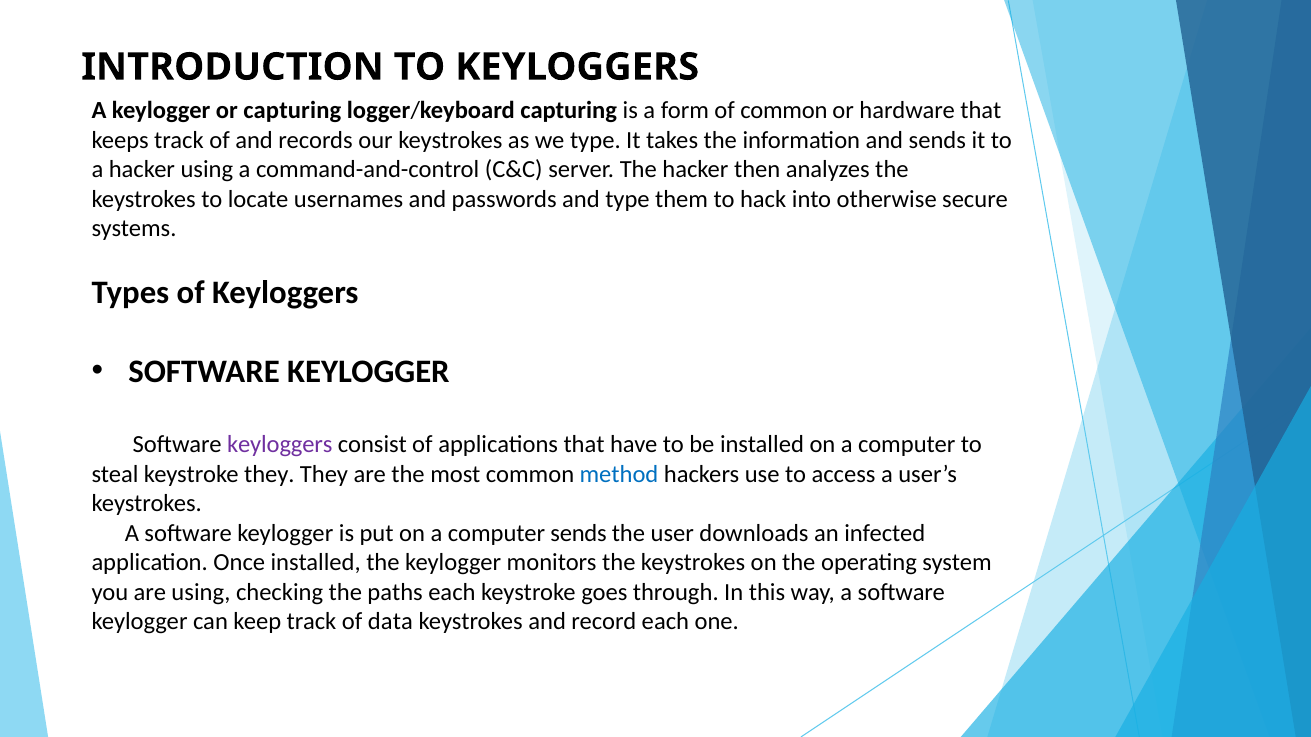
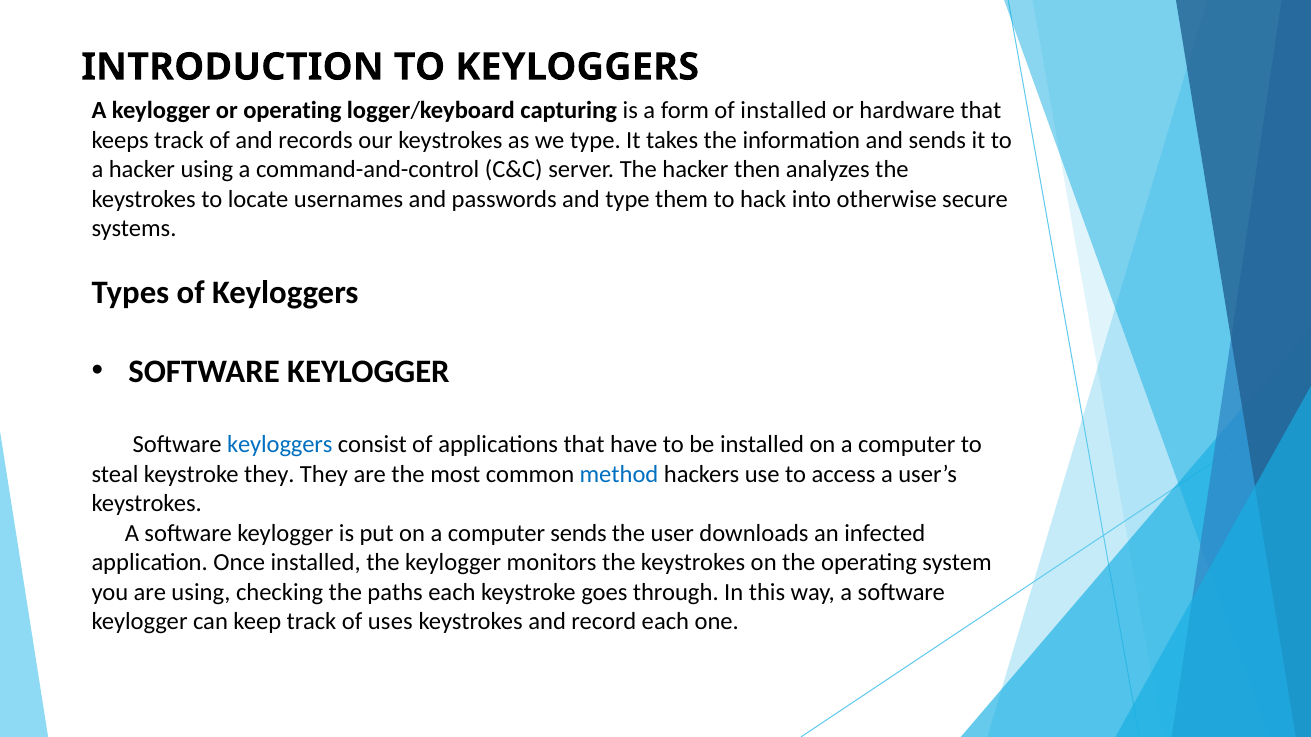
or capturing: capturing -> operating (292, 111)
of common: common -> installed (784, 111)
keyloggers colour: purple -> blue (280, 445)
data: data -> uses (390, 622)
